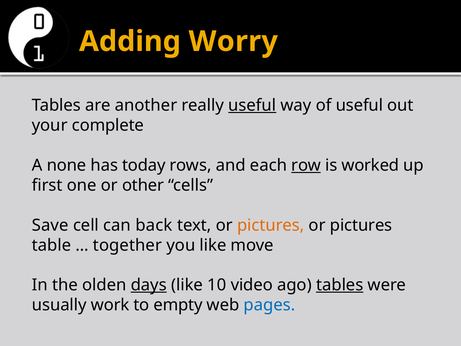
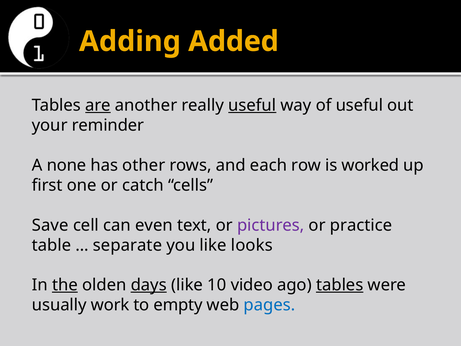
Worry: Worry -> Added (234, 41)
are underline: none -> present (98, 105)
complete: complete -> reminder (108, 125)
today: today -> other (144, 165)
row underline: present -> none (306, 165)
other: other -> catch (143, 185)
back: back -> even (154, 225)
pictures colour: orange -> purple (271, 225)
pictures: pictures -> practice (361, 225)
together: together -> separate (127, 245)
move: move -> looks (252, 245)
the underline: none -> present (65, 285)
